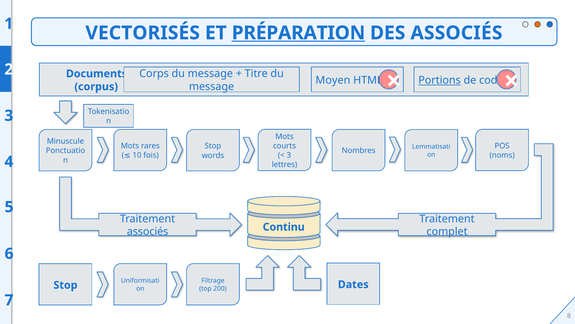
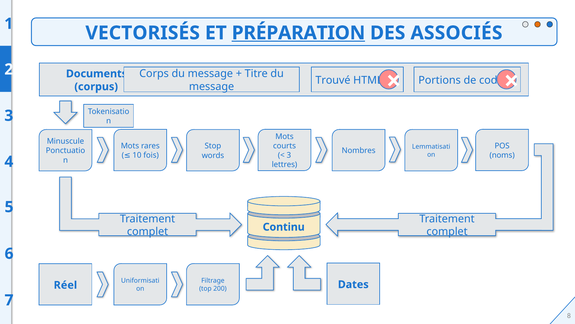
Moyen: Moyen -> Trouvé (333, 80)
Portions underline: present -> none (440, 80)
associés: associés -> complet (148, 231)
Stop: Stop -> Réel (65, 285)
